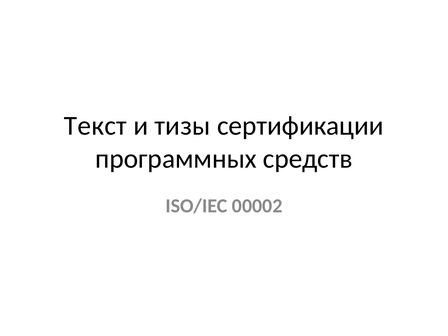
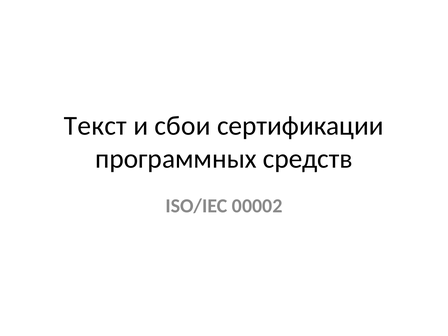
тизы: тизы -> сбои (182, 126)
